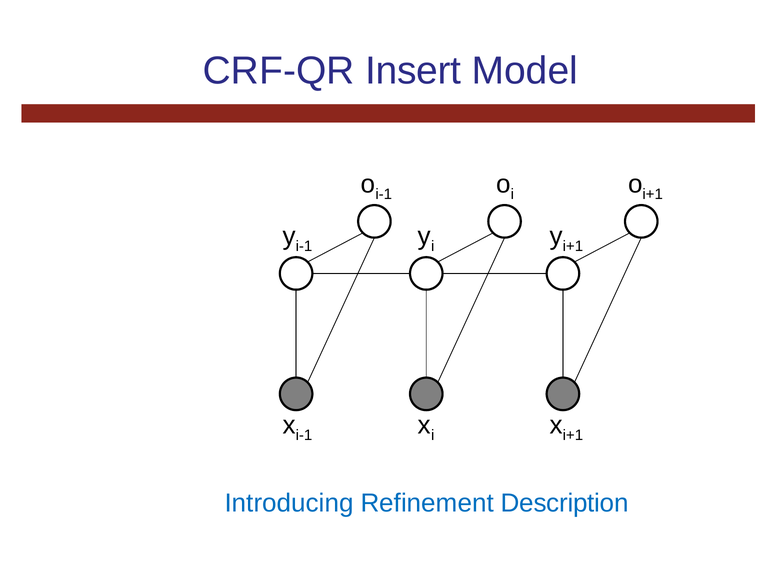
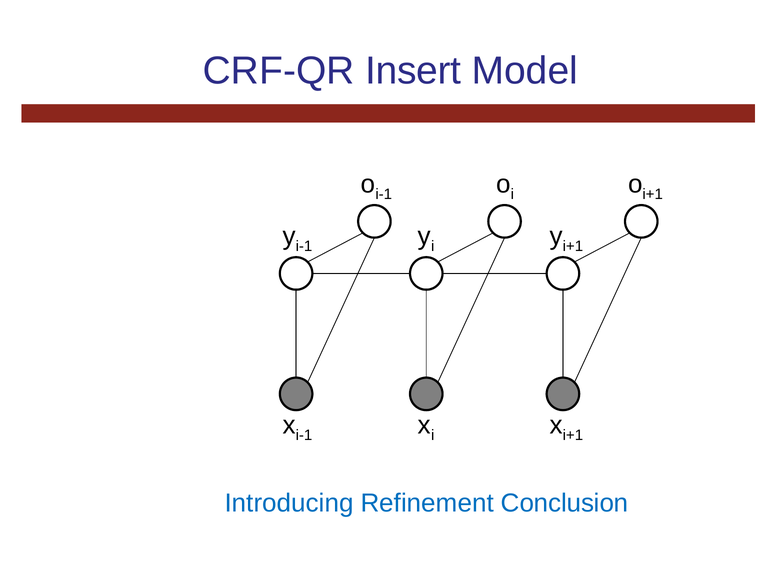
Description: Description -> Conclusion (565, 503)
